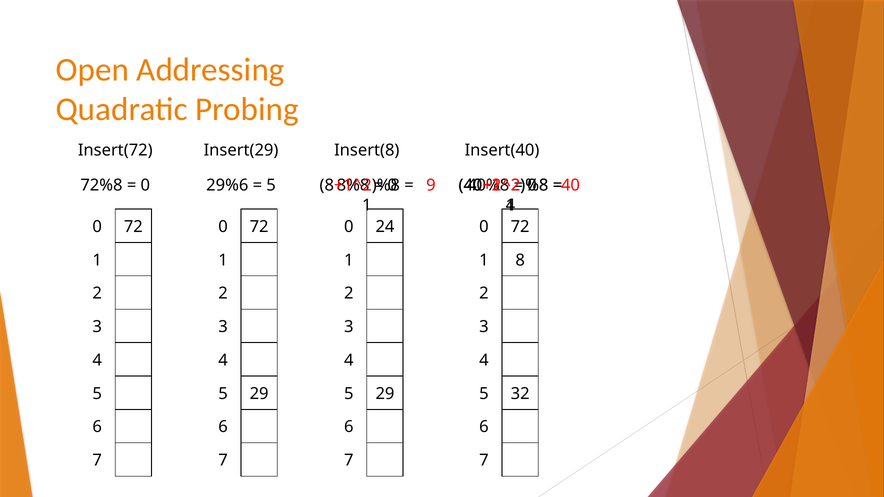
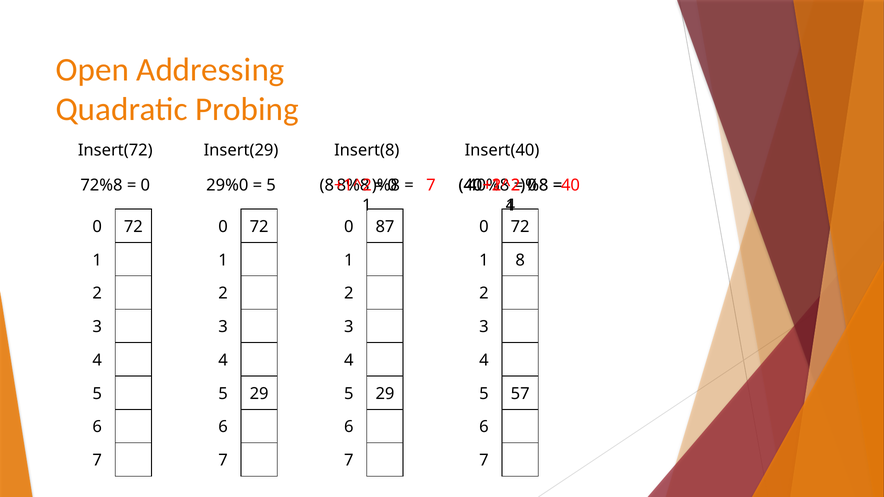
29%6: 29%6 -> 29%0 (227, 185)
9: 9 -> 7 (431, 185)
24: 24 -> 87 (385, 227)
32: 32 -> 57 (520, 394)
